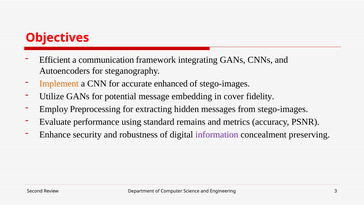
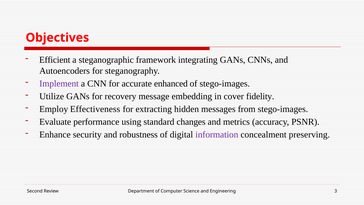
communication: communication -> steganographic (106, 60)
Implement colour: orange -> purple (59, 83)
potential: potential -> recovery (121, 96)
Preprocessing: Preprocessing -> Effectiveness (95, 109)
remains: remains -> changes (191, 122)
